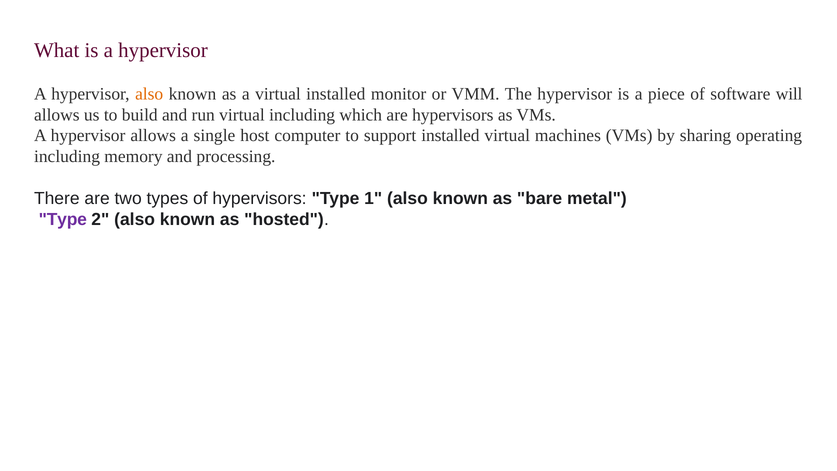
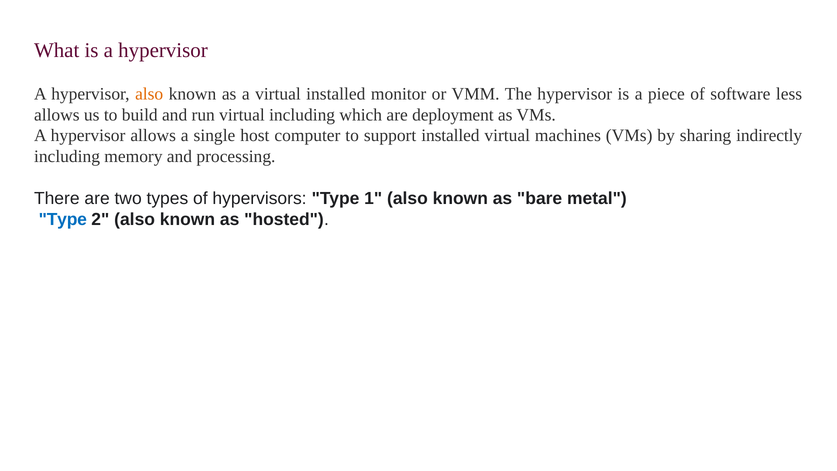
will: will -> less (789, 94)
are hypervisors: hypervisors -> deployment (453, 115)
operating: operating -> indirectly (769, 136)
Type colour: purple -> blue (63, 219)
